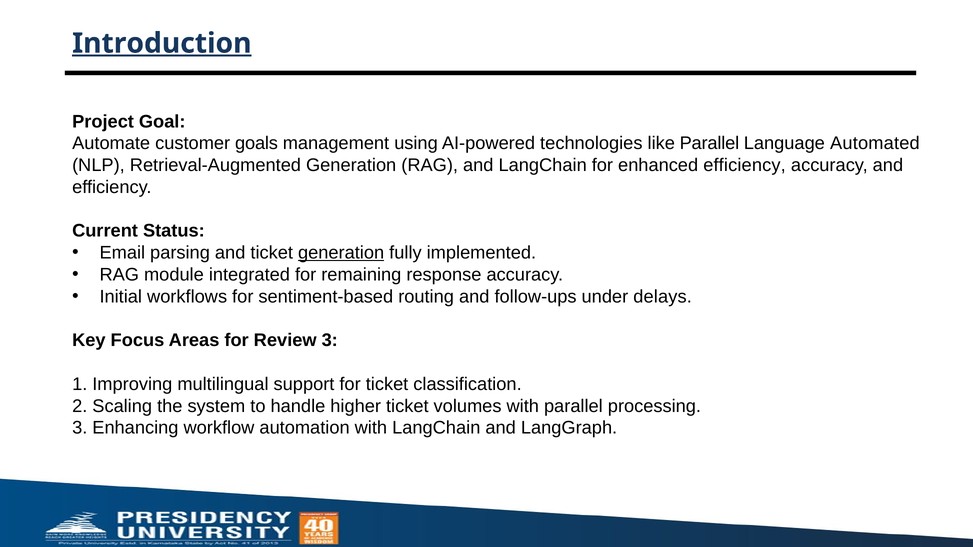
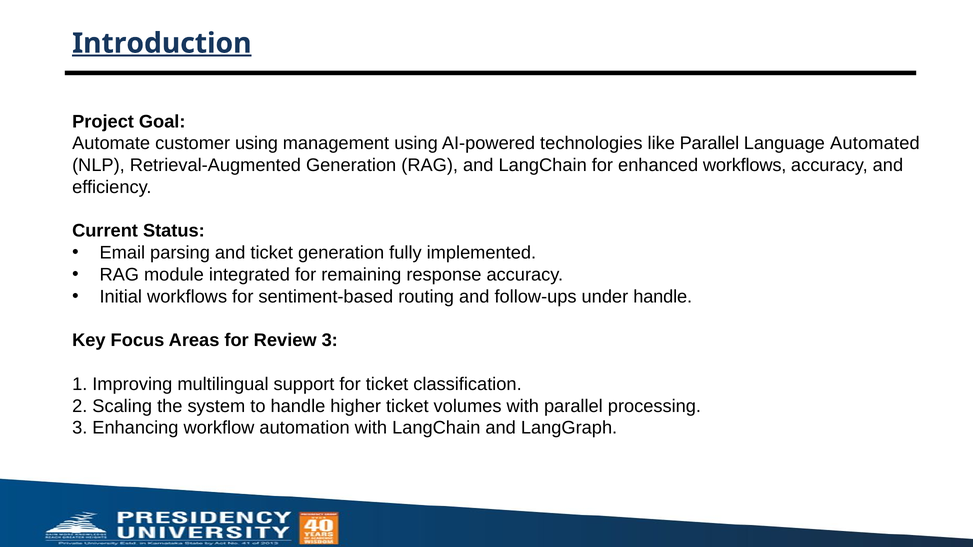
customer goals: goals -> using (257, 144)
enhanced efficiency: efficiency -> workflows (745, 165)
generation underline: present -> none (341, 253)
under delays: delays -> handle (663, 297)
